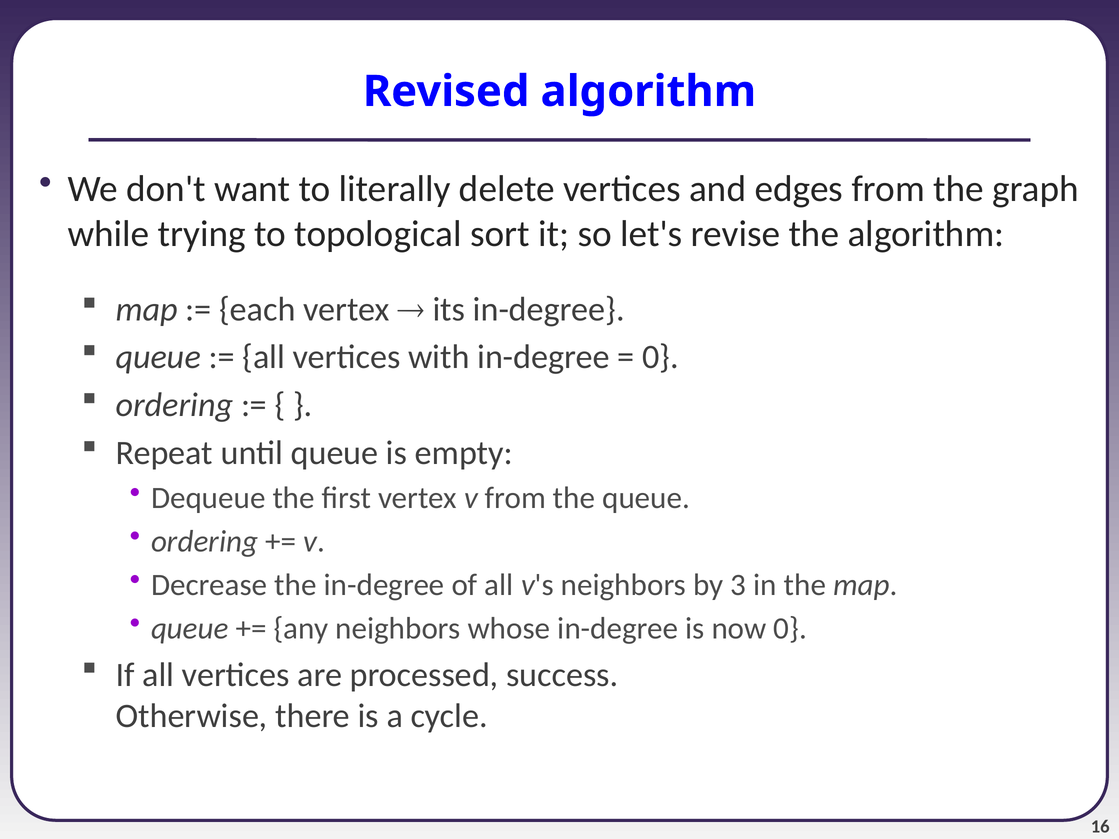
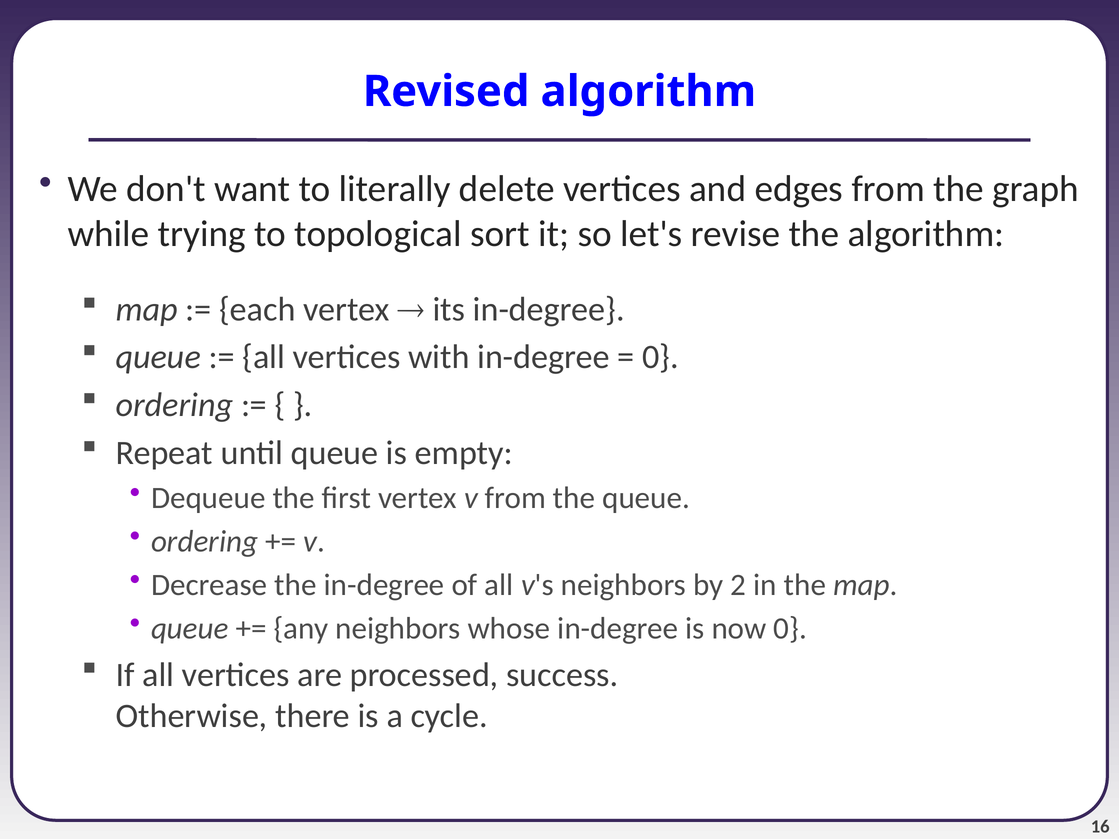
3: 3 -> 2 (738, 585)
